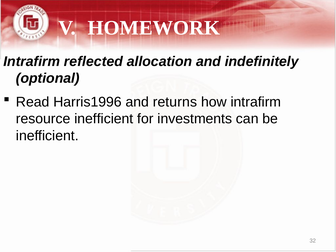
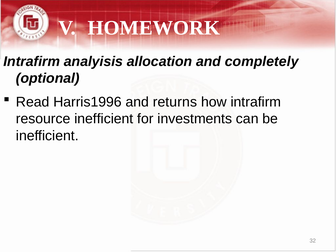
reflected: reflected -> analyisis (93, 61)
indefinitely: indefinitely -> completely (262, 61)
